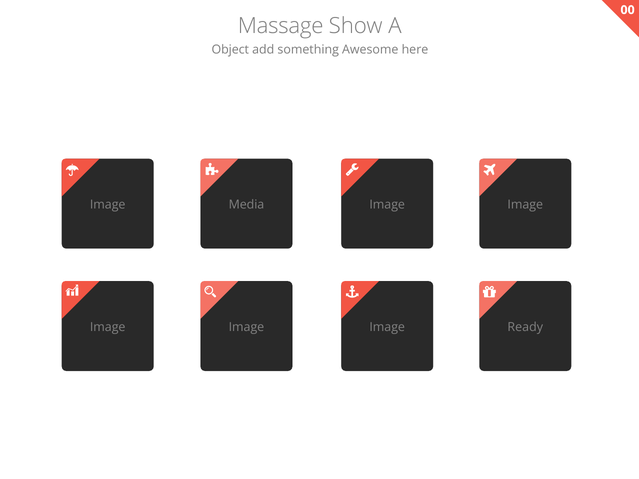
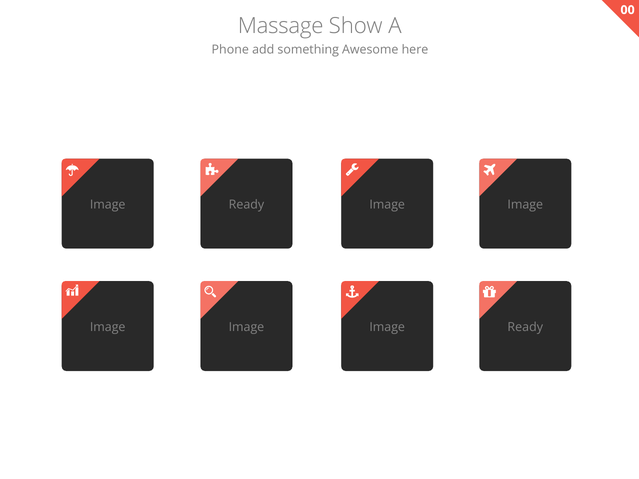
Object: Object -> Phone (230, 50)
Media: Media -> Ready (246, 205)
